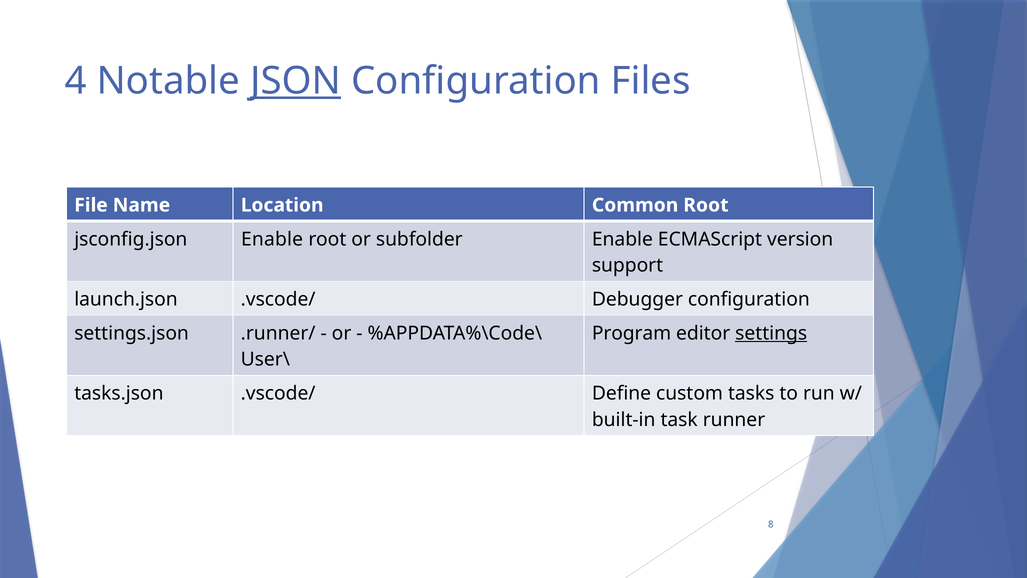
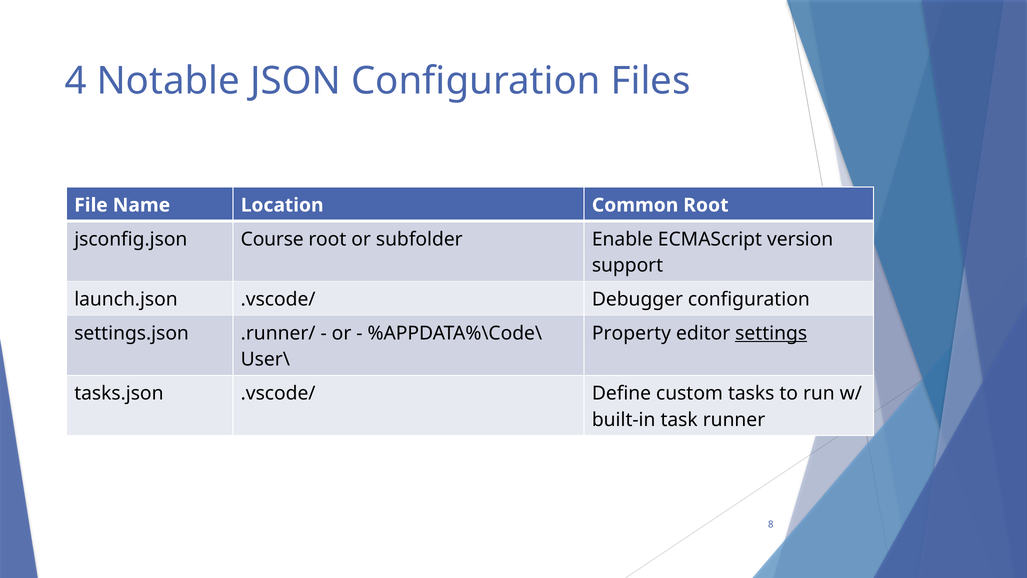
JSON underline: present -> none (296, 81)
jsconfig.json Enable: Enable -> Course (272, 239)
Program: Program -> Property (631, 333)
